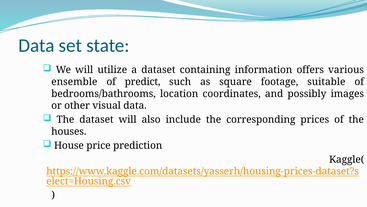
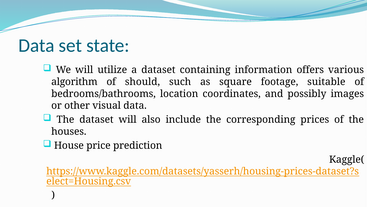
ensemble: ensemble -> algorithm (74, 82)
predict: predict -> should (142, 82)
